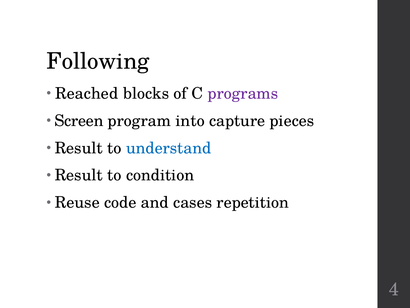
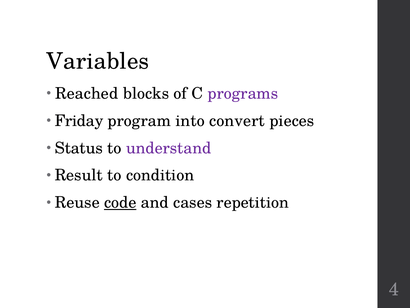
Following: Following -> Variables (98, 61)
Screen: Screen -> Friday (79, 121)
capture: capture -> convert (237, 121)
Result: Result -> Status (79, 148)
understand colour: blue -> purple (169, 148)
code underline: none -> present (120, 202)
